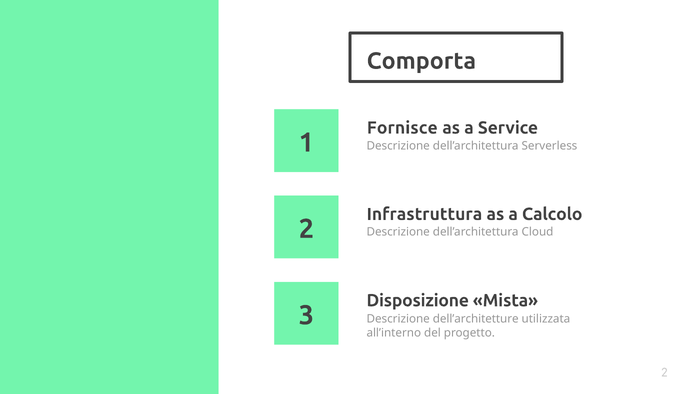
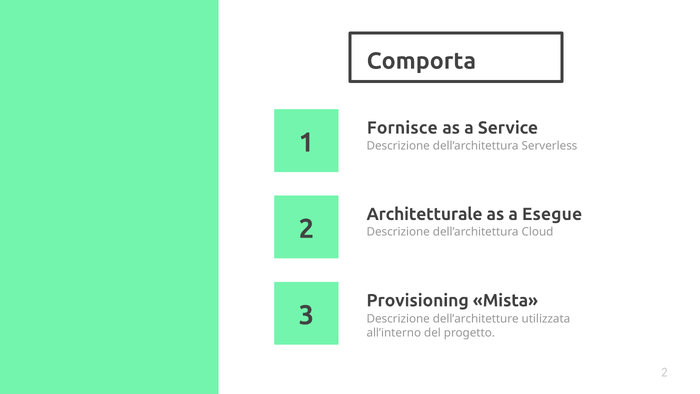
Infrastruttura: Infrastruttura -> Architetturale (425, 214)
Calcolo: Calcolo -> Esegue (552, 214)
Disposizione: Disposizione -> Provisioning (418, 300)
